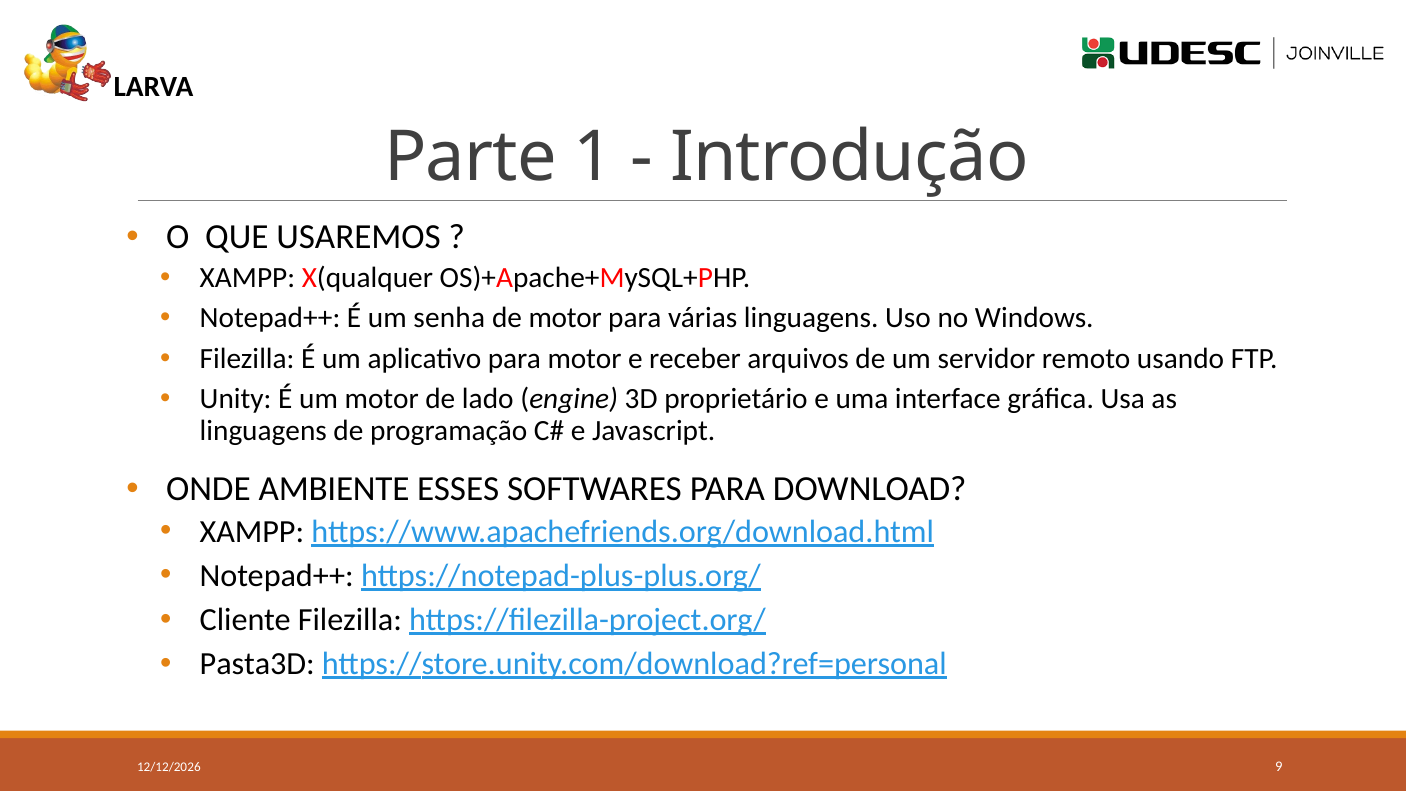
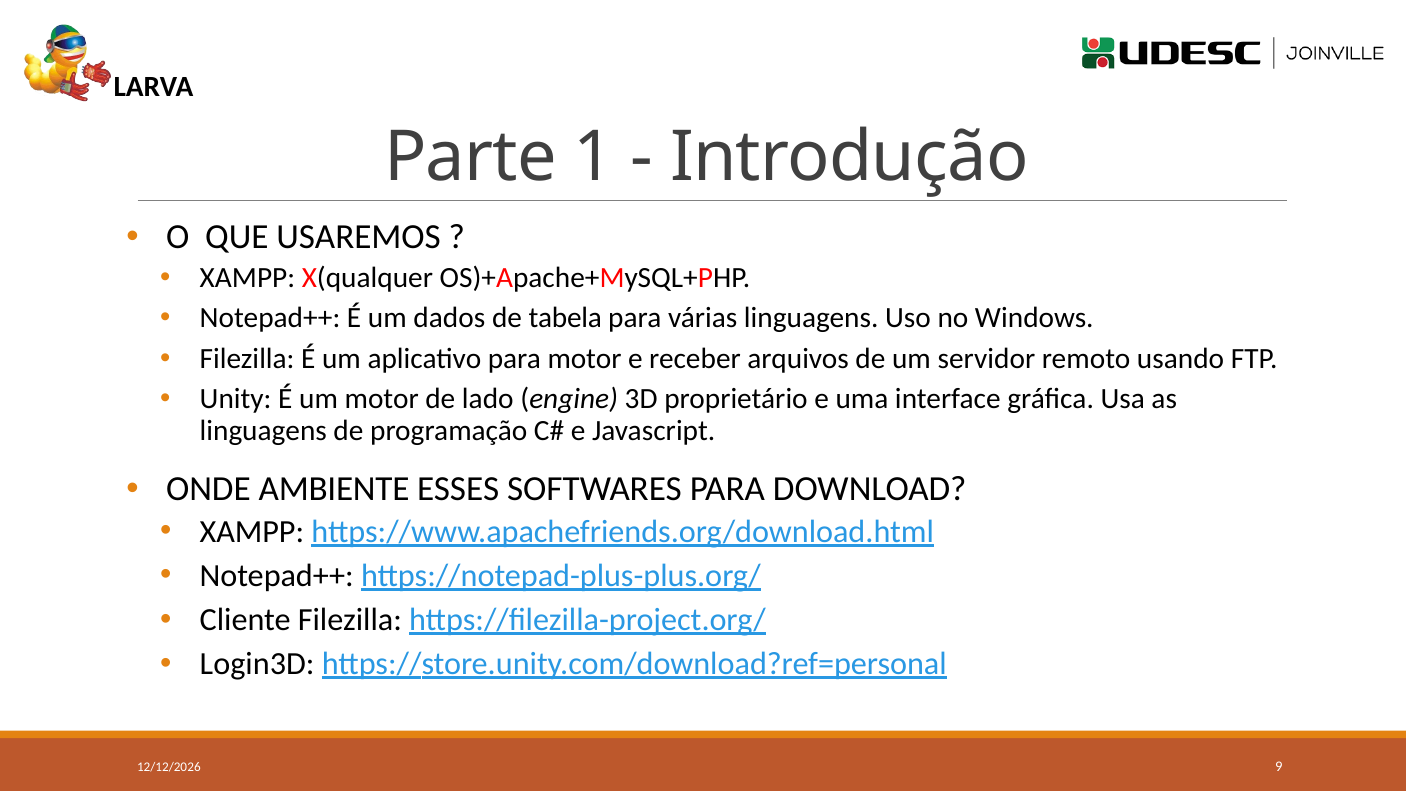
senha: senha -> dados (449, 318)
de motor: motor -> tabela (565, 318)
Pasta3D: Pasta3D -> Login3D (257, 664)
